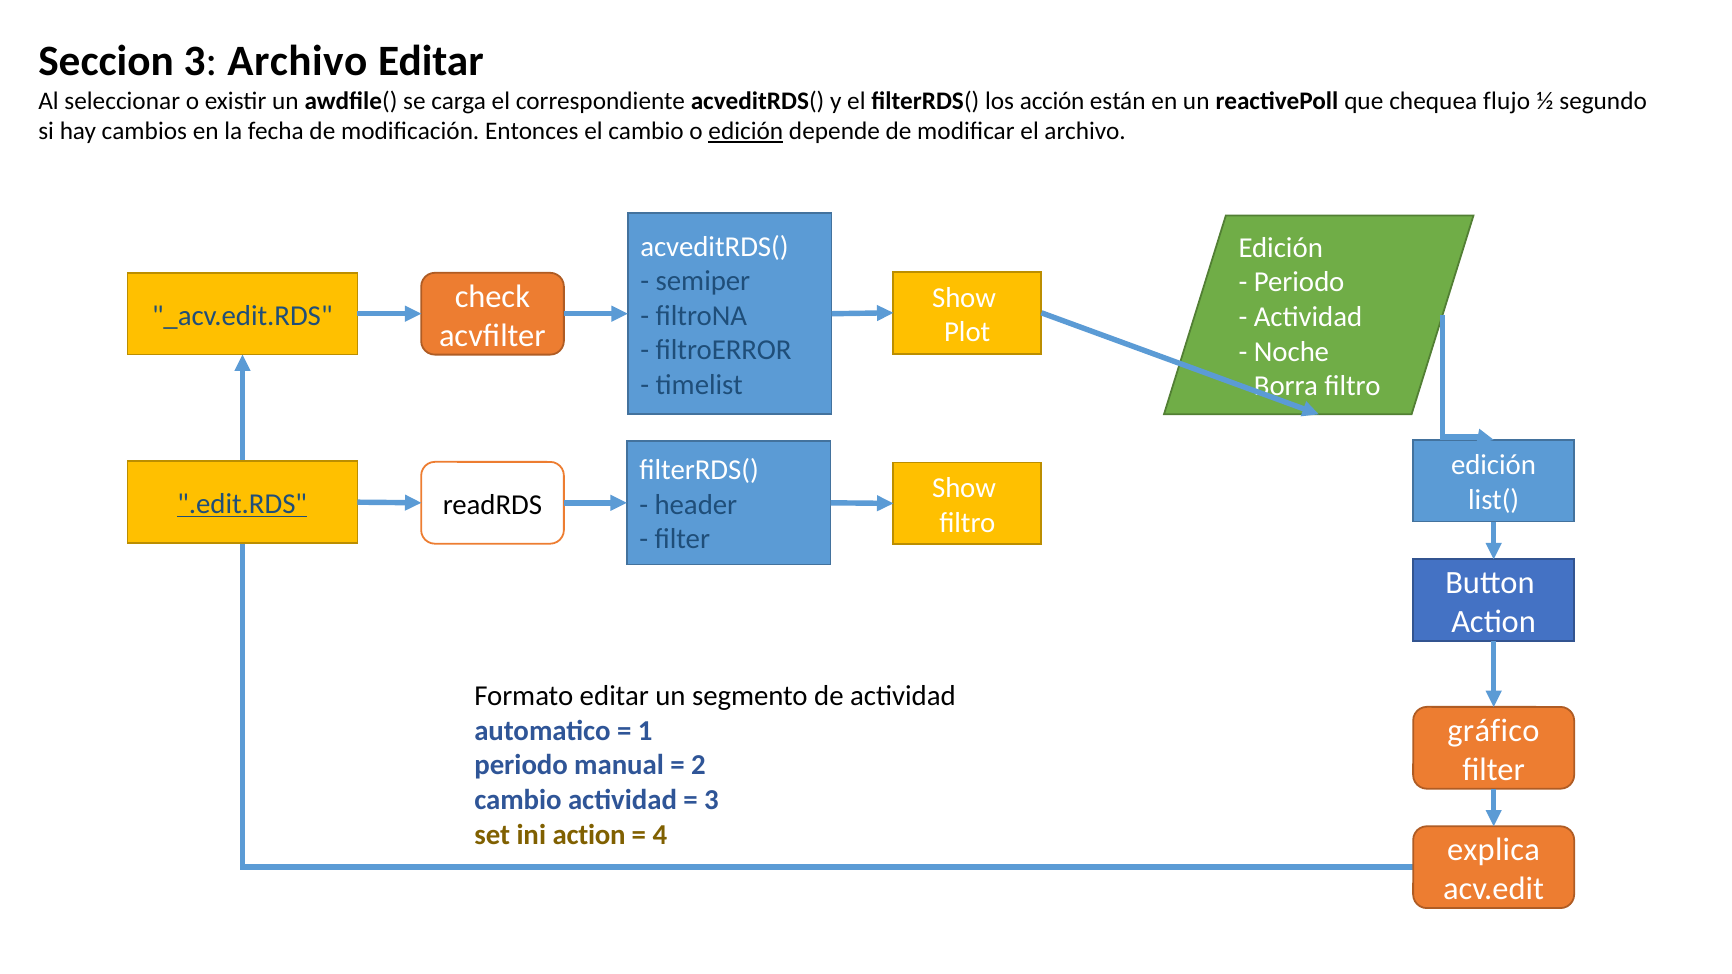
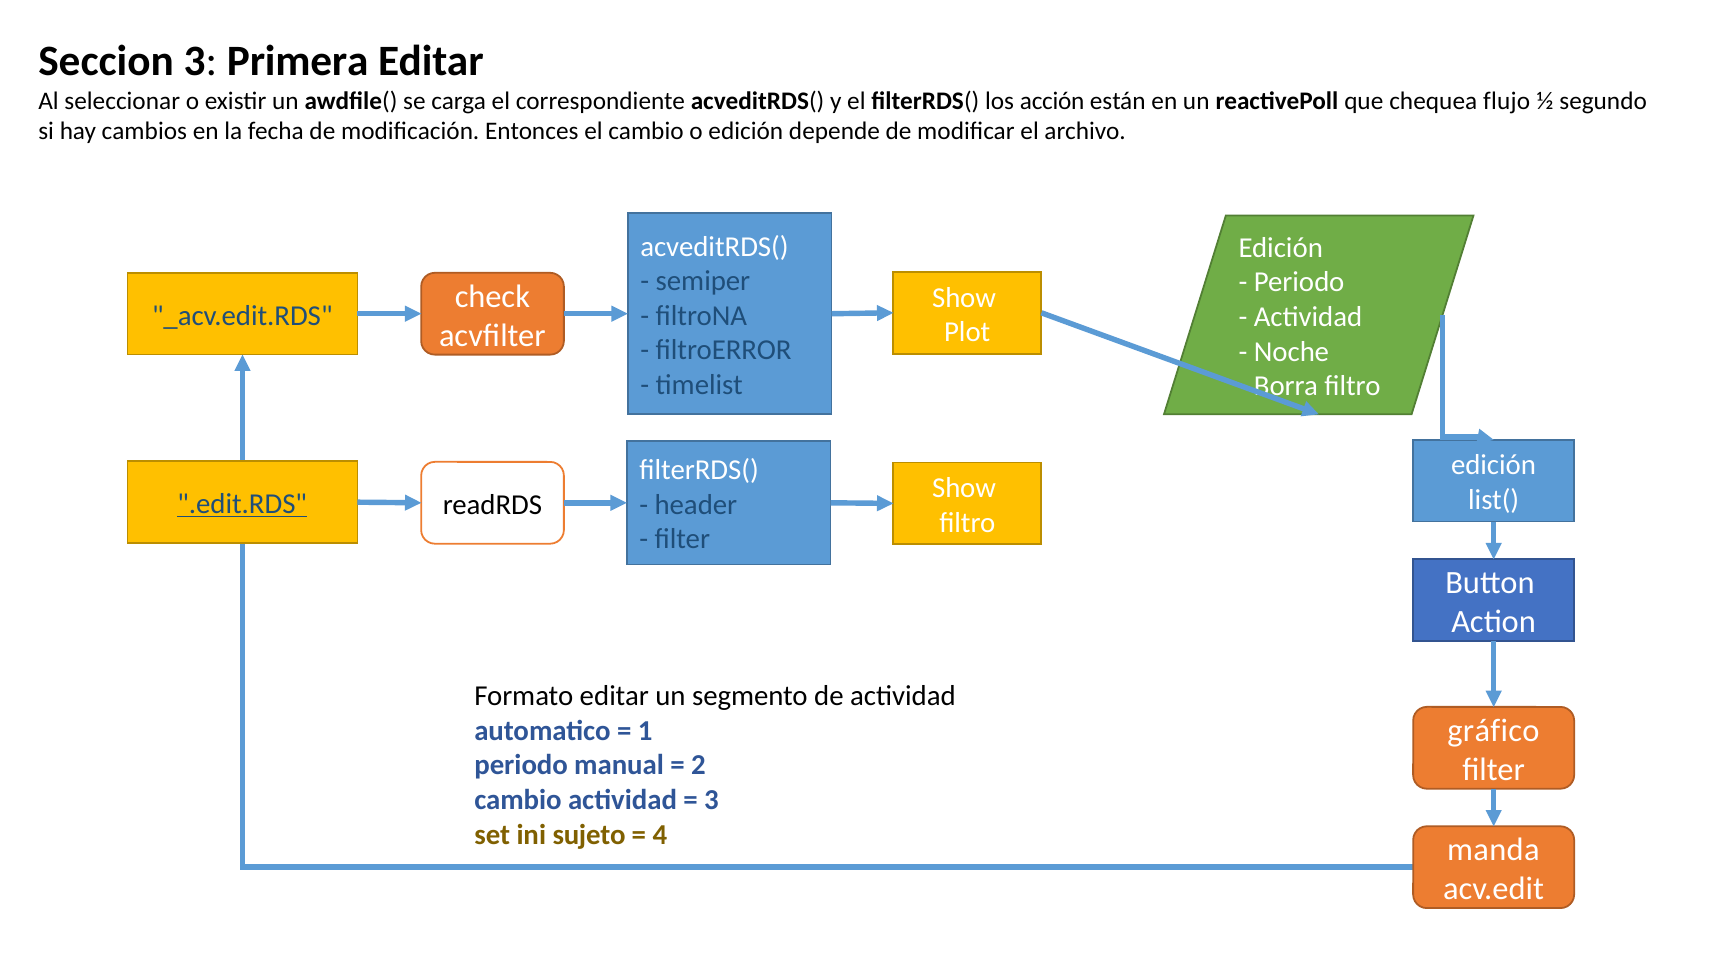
3 Archivo: Archivo -> Primera (298, 61)
edición underline: present -> none (746, 131)
ini action: action -> sujeto (589, 835)
explica: explica -> manda (1493, 850)
